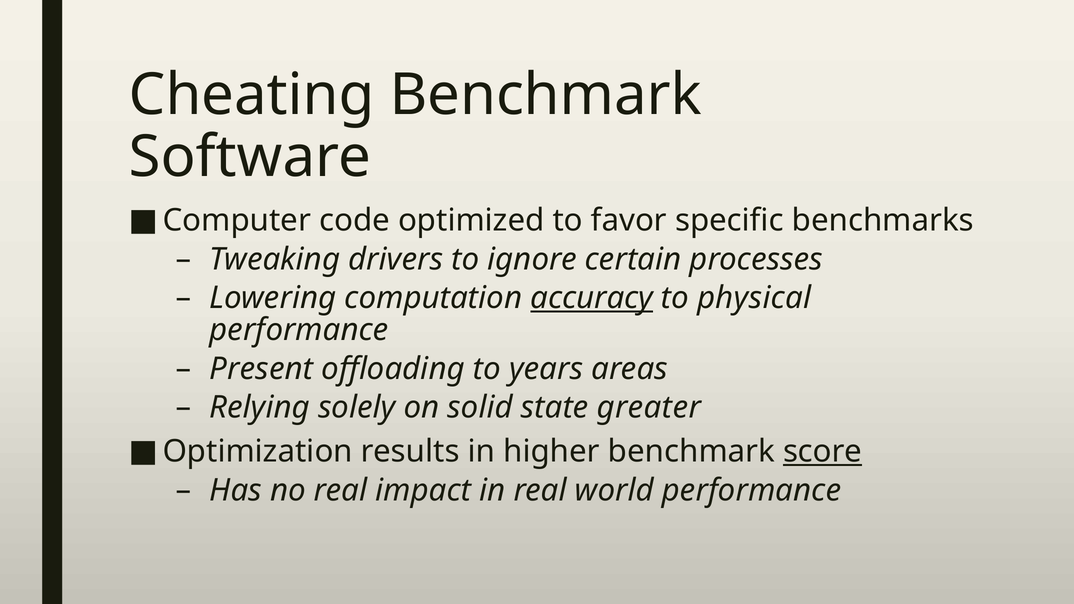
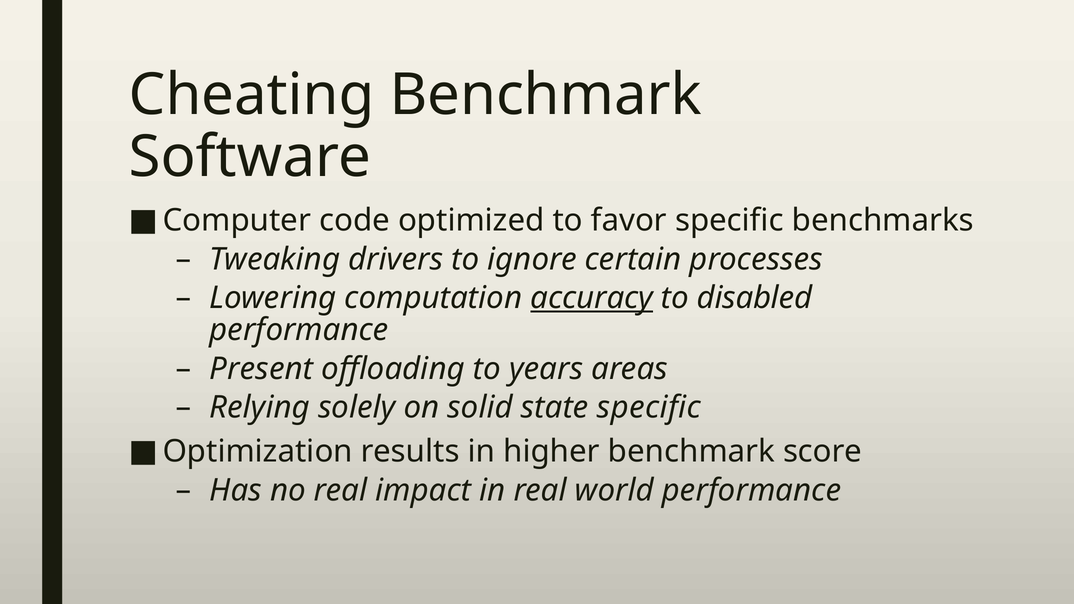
physical: physical -> disabled (755, 298)
state greater: greater -> specific (649, 408)
score underline: present -> none (823, 452)
